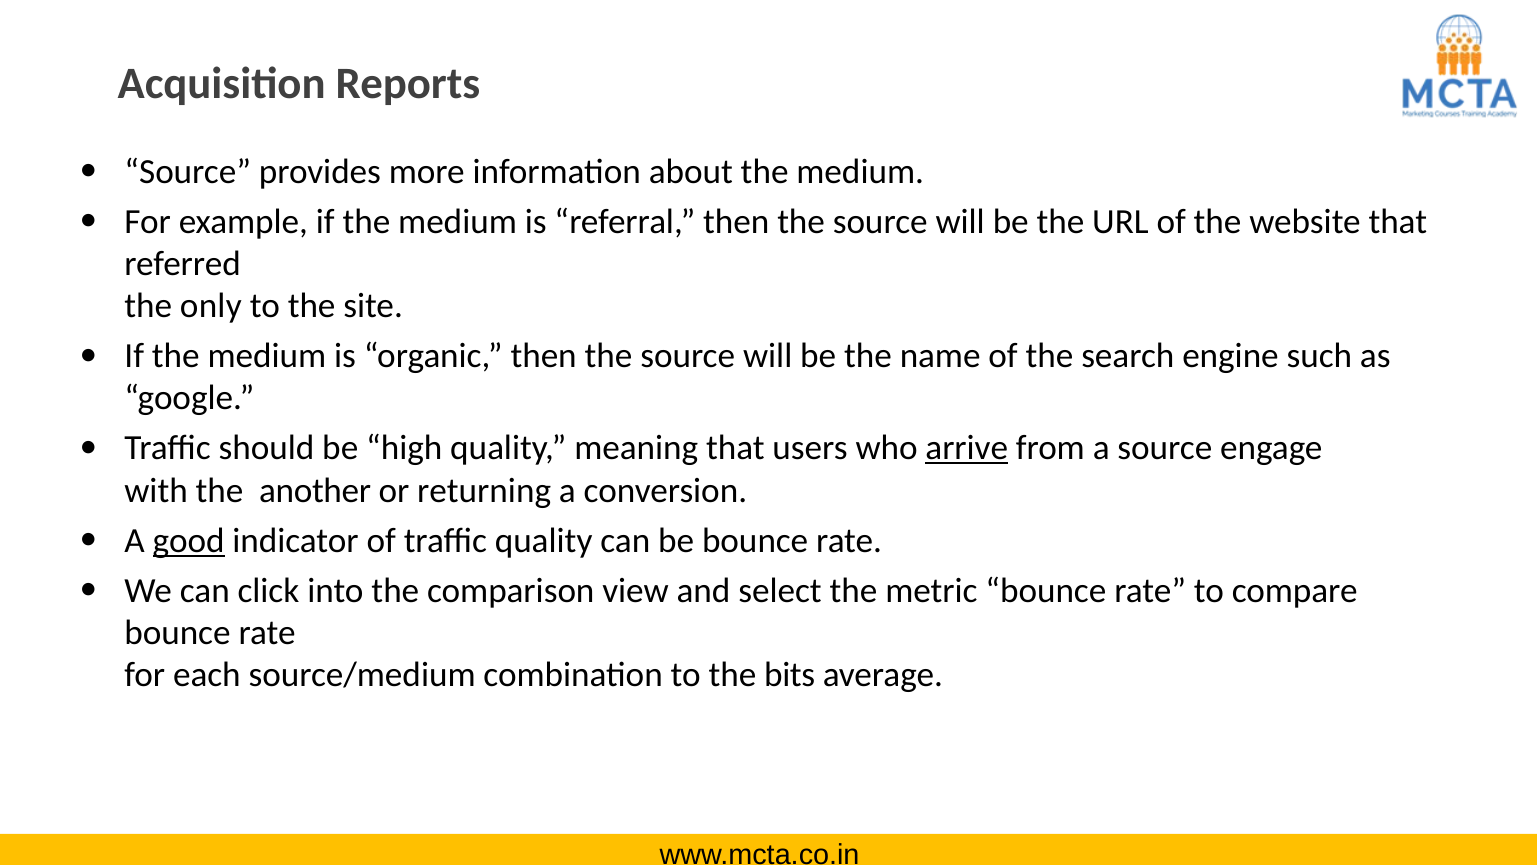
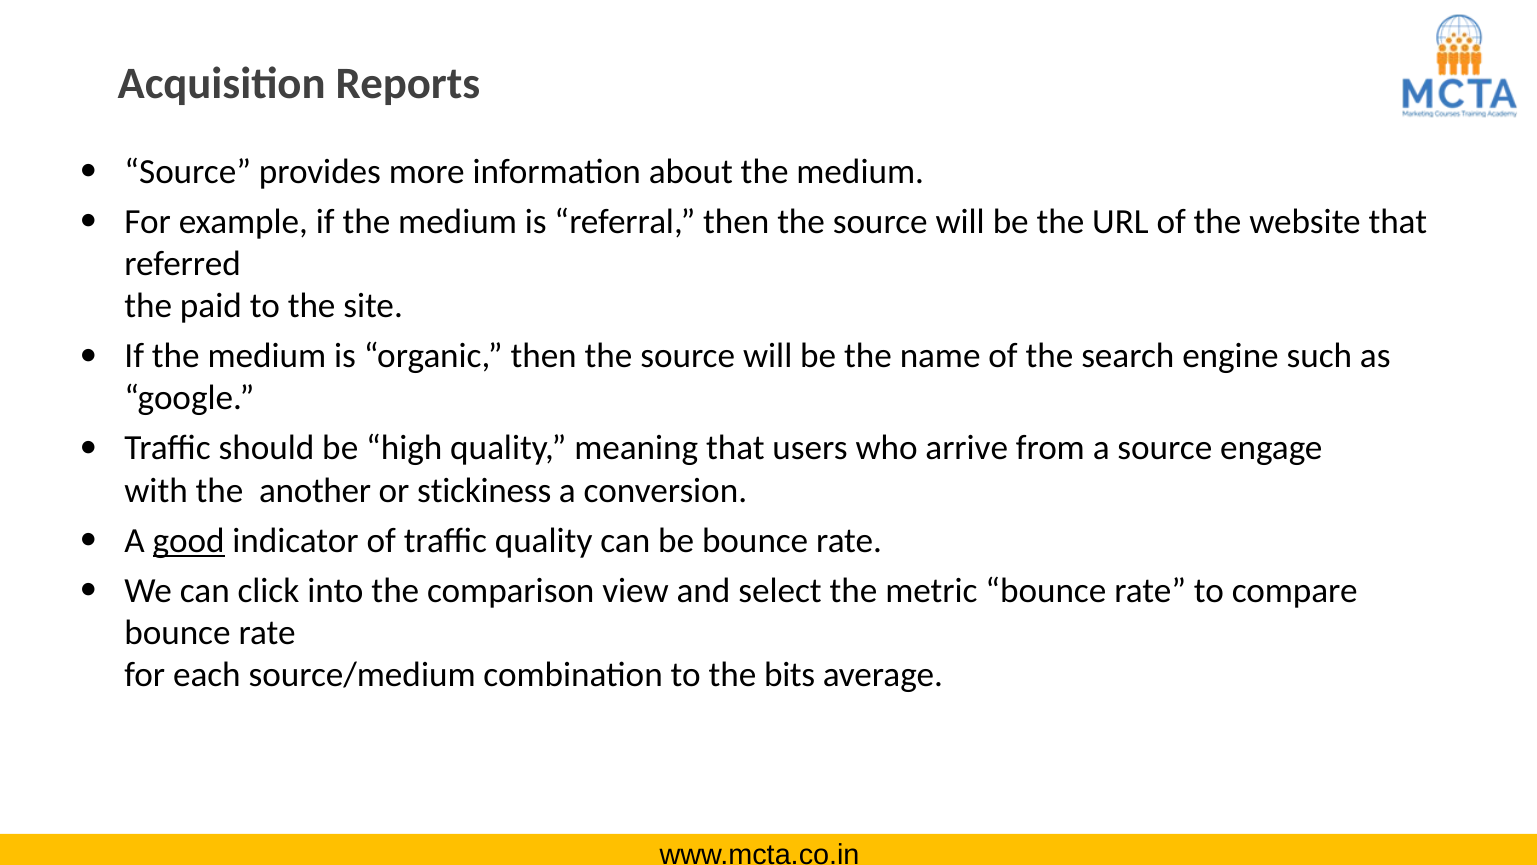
only: only -> paid (211, 306)
arrive underline: present -> none (967, 448)
returning: returning -> stickiness (484, 490)
